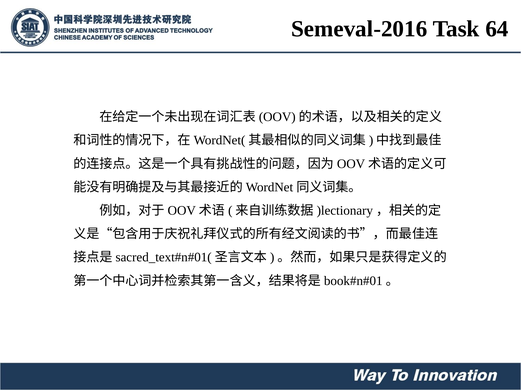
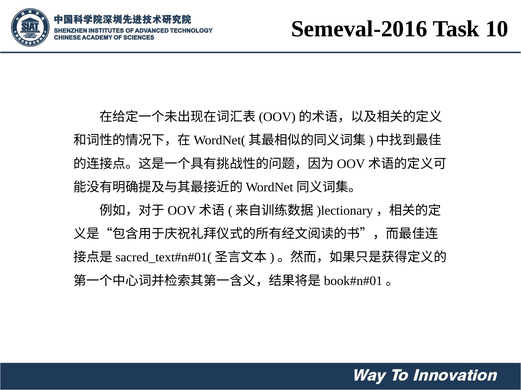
64: 64 -> 10 (497, 29)
